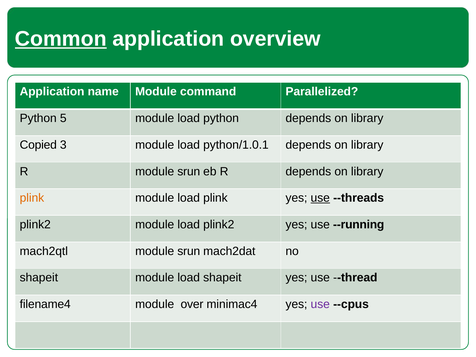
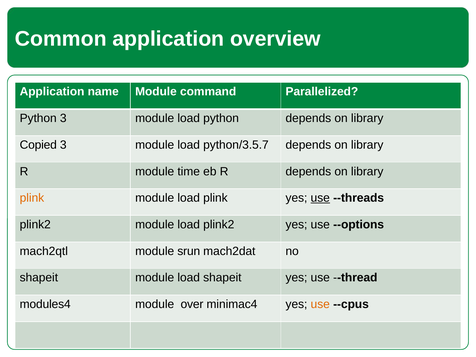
Common underline: present -> none (61, 39)
Python 5: 5 -> 3 (63, 118)
python/1.0.1: python/1.0.1 -> python/3.5.7 (236, 145)
R module srun: srun -> time (189, 171)
--running: --running -> --options (359, 225)
filename4: filename4 -> modules4 (45, 304)
use colour: purple -> orange (320, 304)
